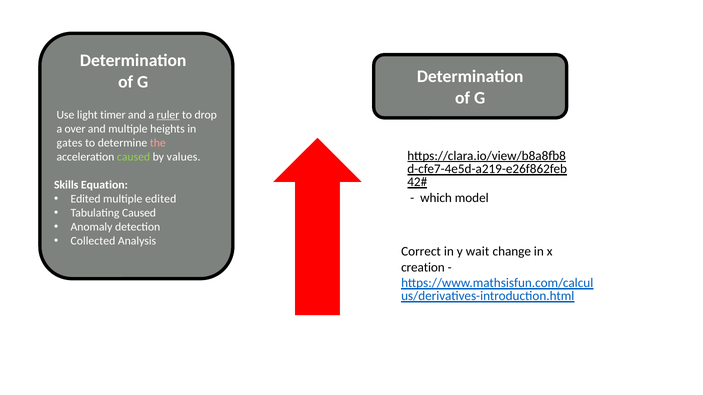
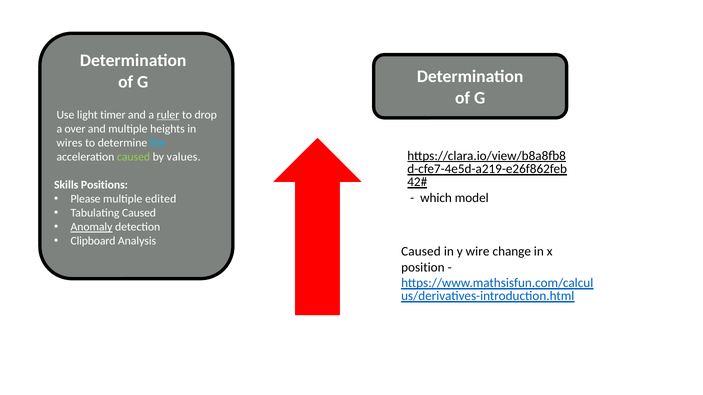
gates: gates -> wires (69, 143)
the colour: pink -> light blue (158, 143)
Equation: Equation -> Positions (104, 185)
Edited: Edited -> Please (86, 199)
Anomaly underline: none -> present (91, 227)
Collected: Collected -> Clipboard (93, 241)
Correct: Correct -> Caused (421, 252)
wait: wait -> wire (478, 252)
creation: creation -> position (423, 267)
